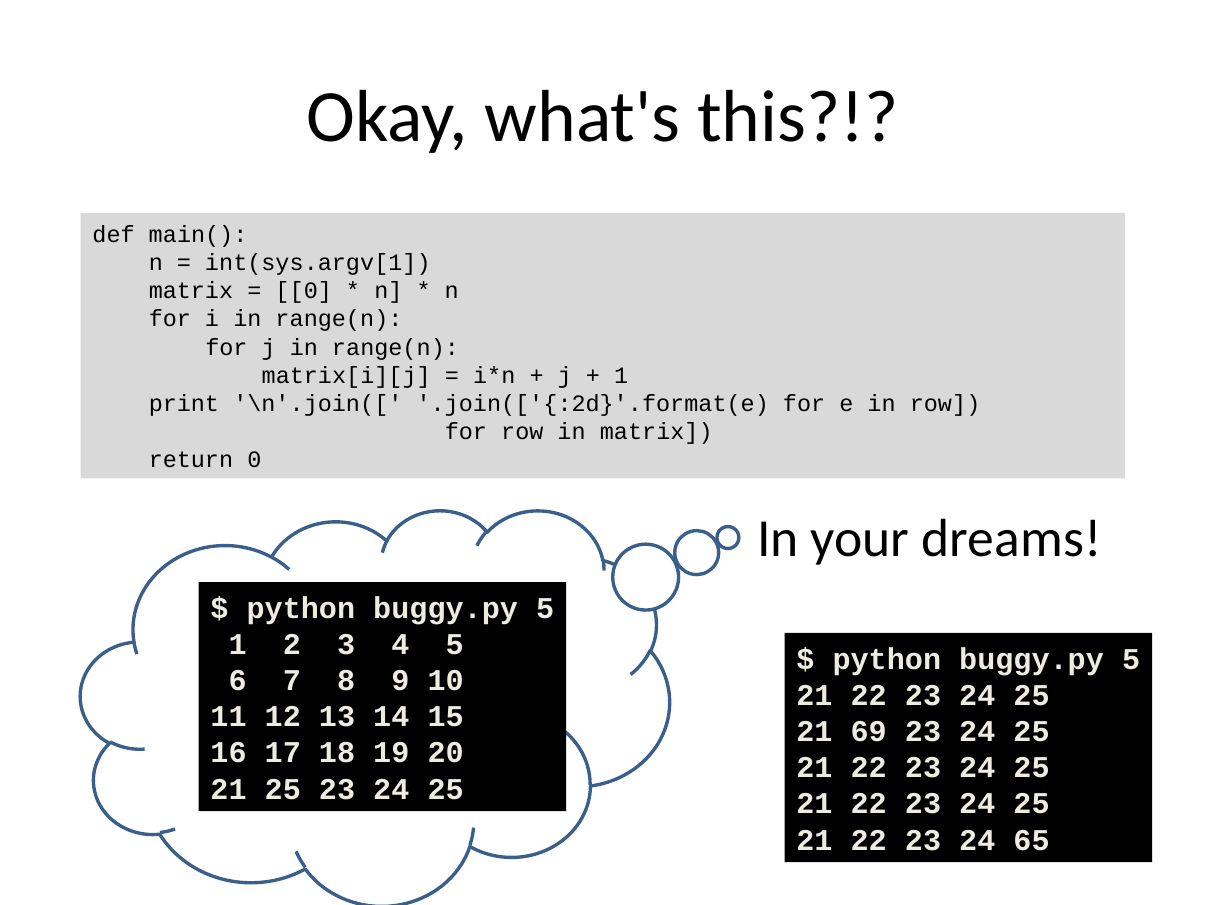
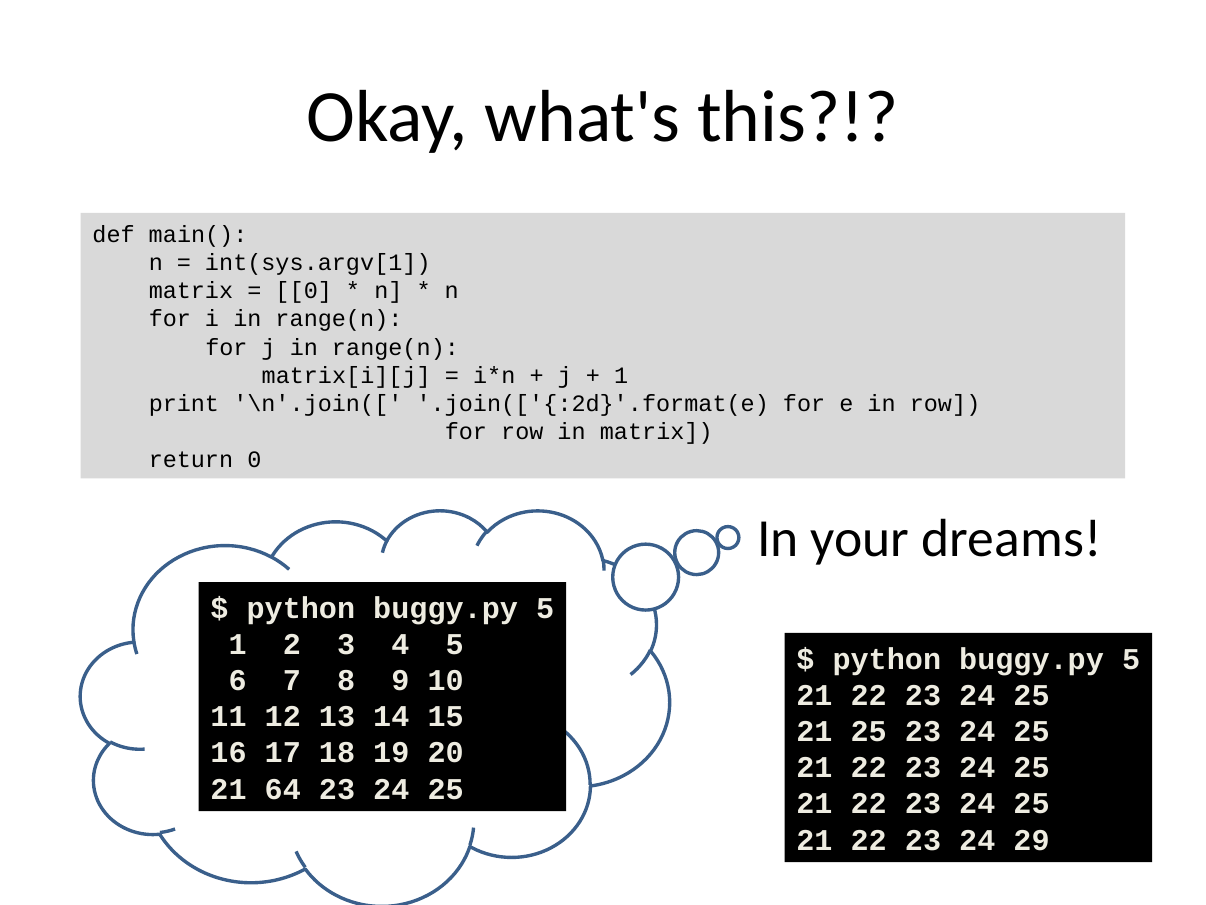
21 69: 69 -> 25 (869, 731)
21 25: 25 -> 64 (283, 789)
65: 65 -> 29 (1032, 840)
